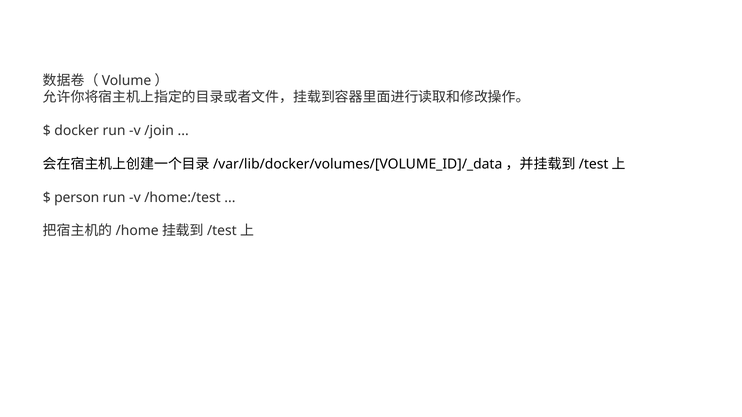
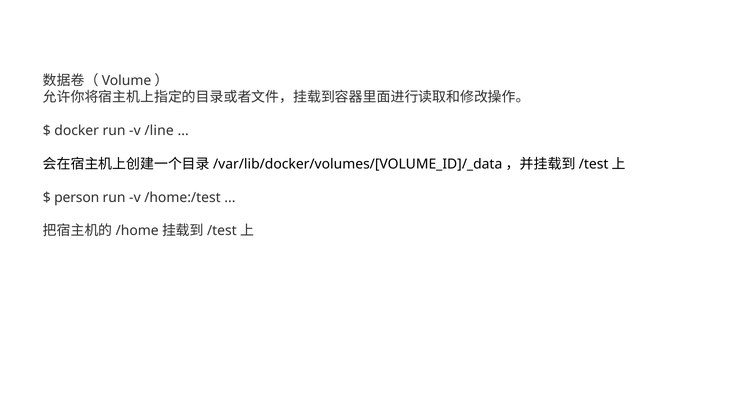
/join: /join -> /line (159, 131)
